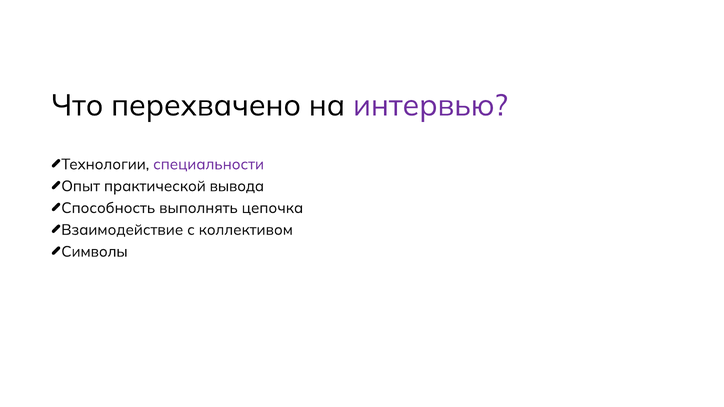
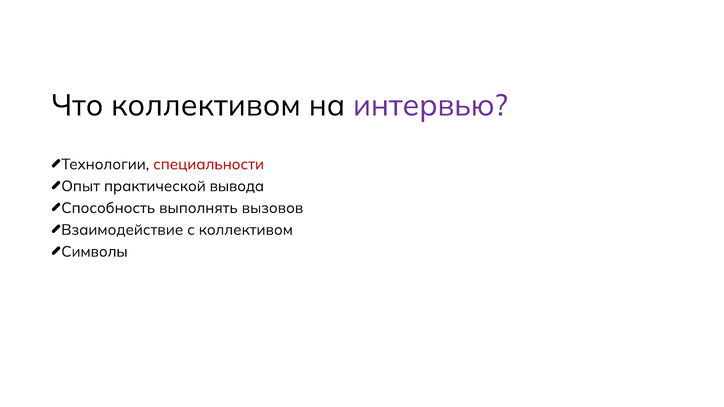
Что перехвачено: перехвачено -> коллективом (206, 106)
специальности colour: purple -> red (209, 164)
цепочка: цепочка -> вызовов (272, 208)
